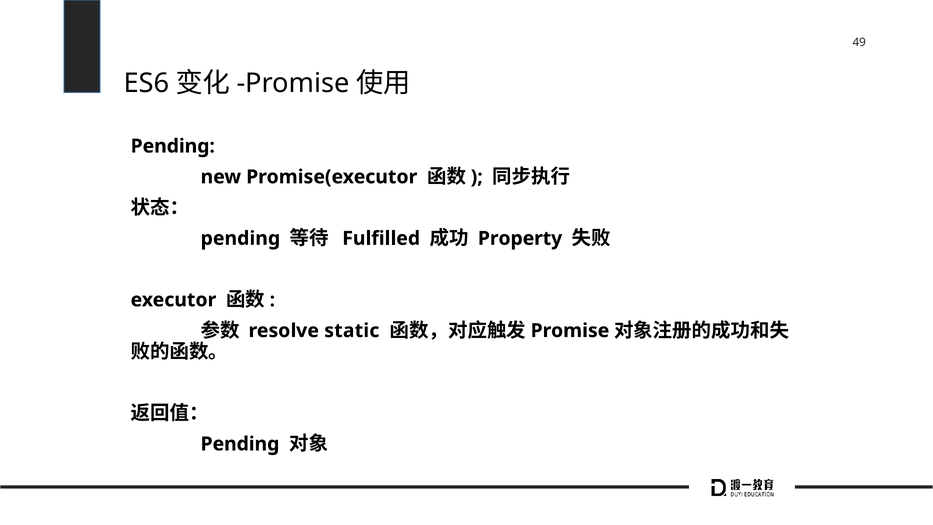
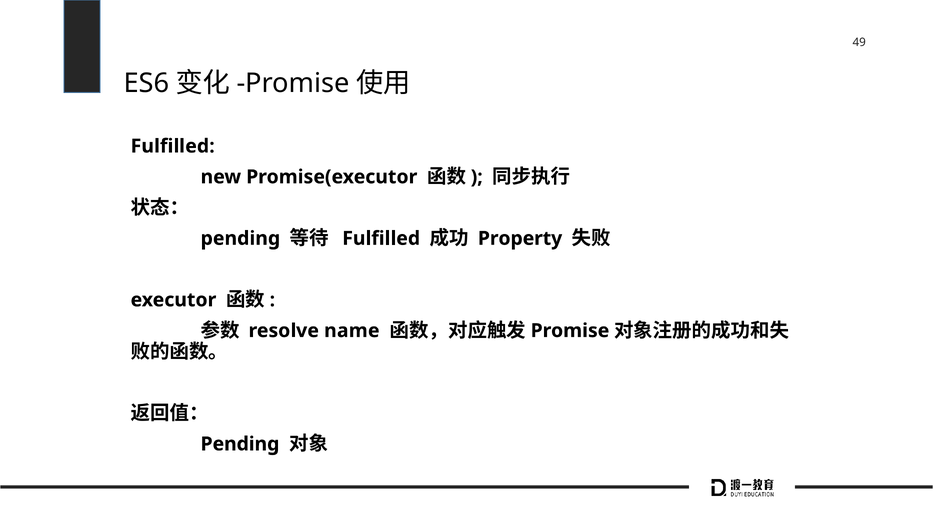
Pending: Pending -> Fulfilled (173, 146)
static: static -> name (352, 331)
